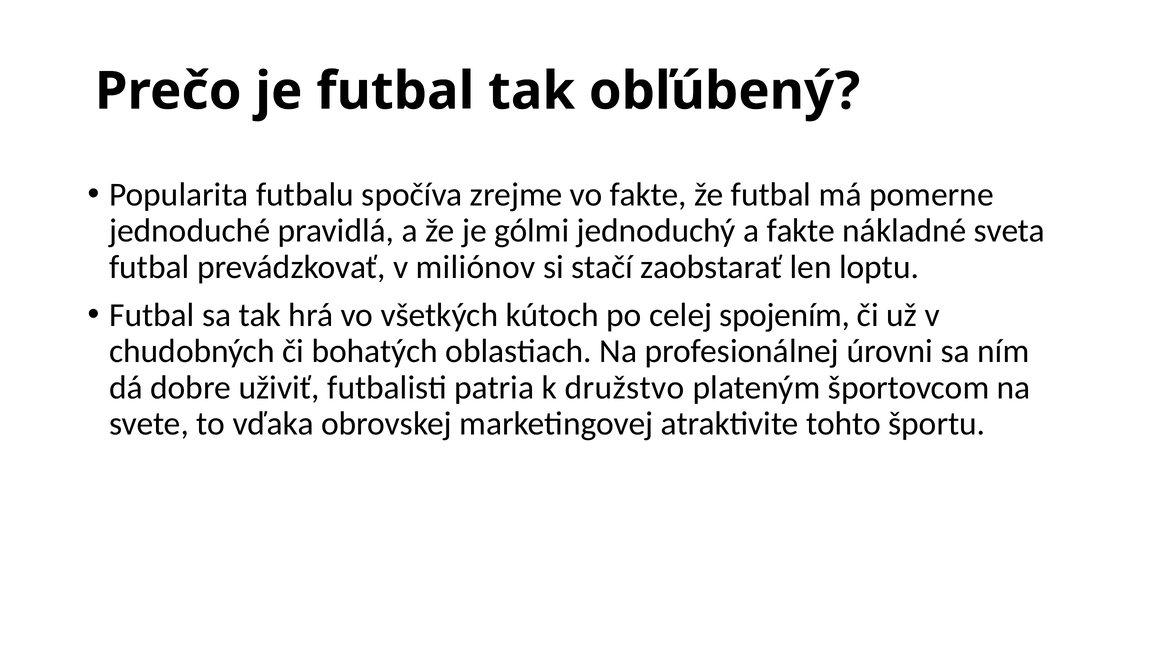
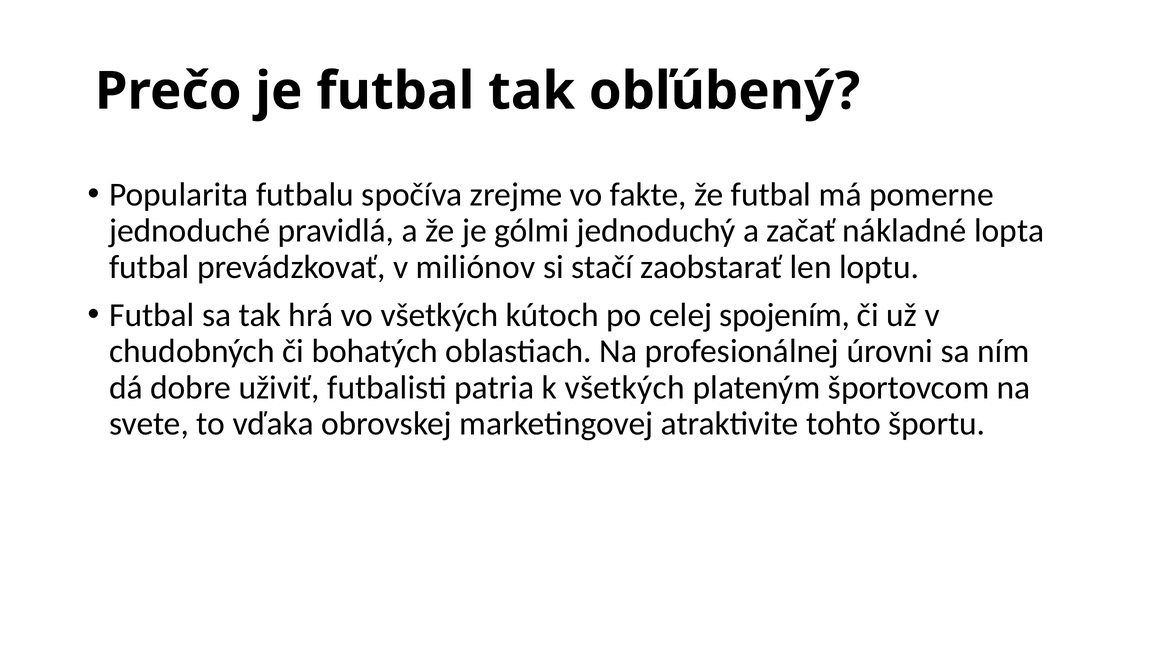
a fakte: fakte -> začať (801, 231)
sveta: sveta -> lopta (1009, 231)
k družstvo: družstvo -> všetkých (625, 388)
